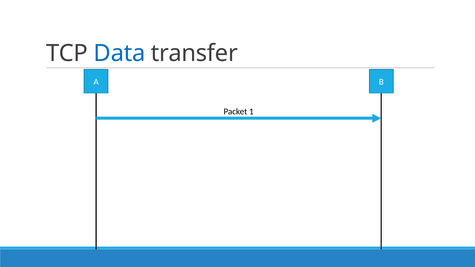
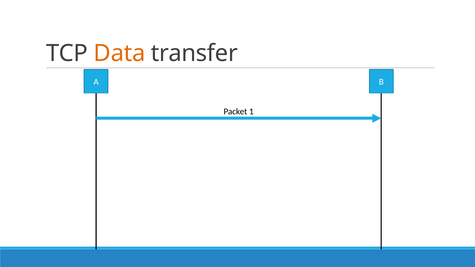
Data colour: blue -> orange (120, 53)
